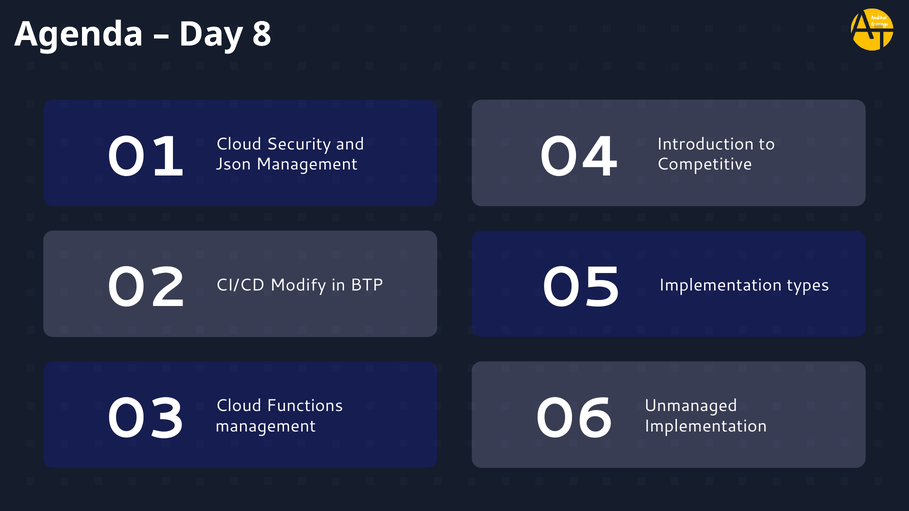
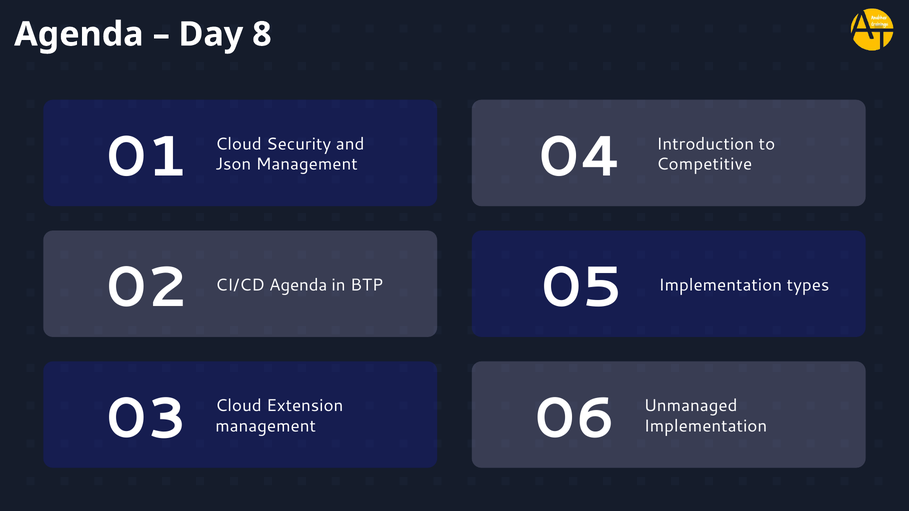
CI/CD Modify: Modify -> Agenda (298, 285)
Functions: Functions -> Extension (305, 406)
